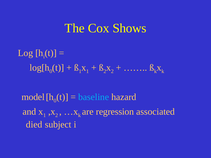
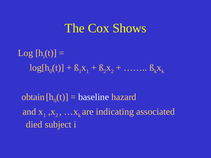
model: model -> obtain (33, 97)
baseline colour: light blue -> white (94, 97)
regression: regression -> indicating (115, 112)
